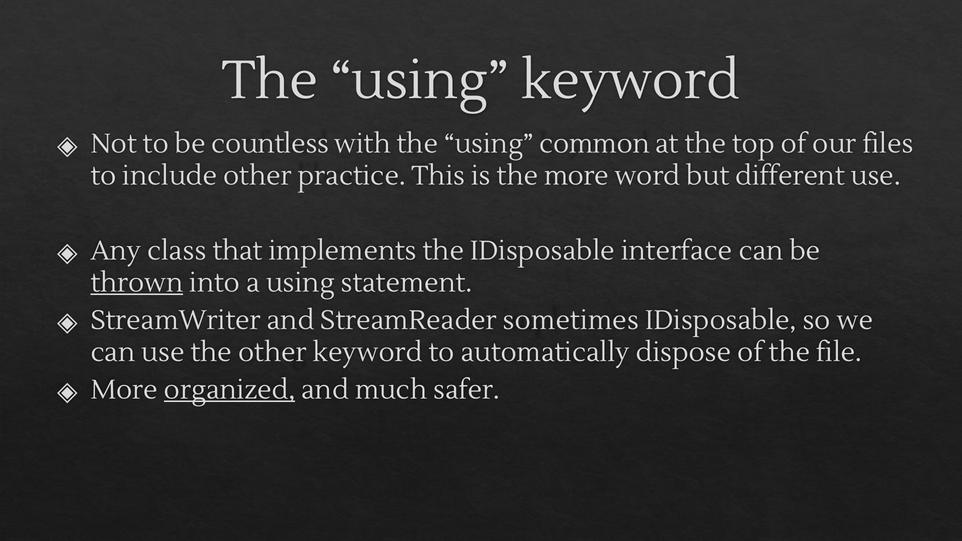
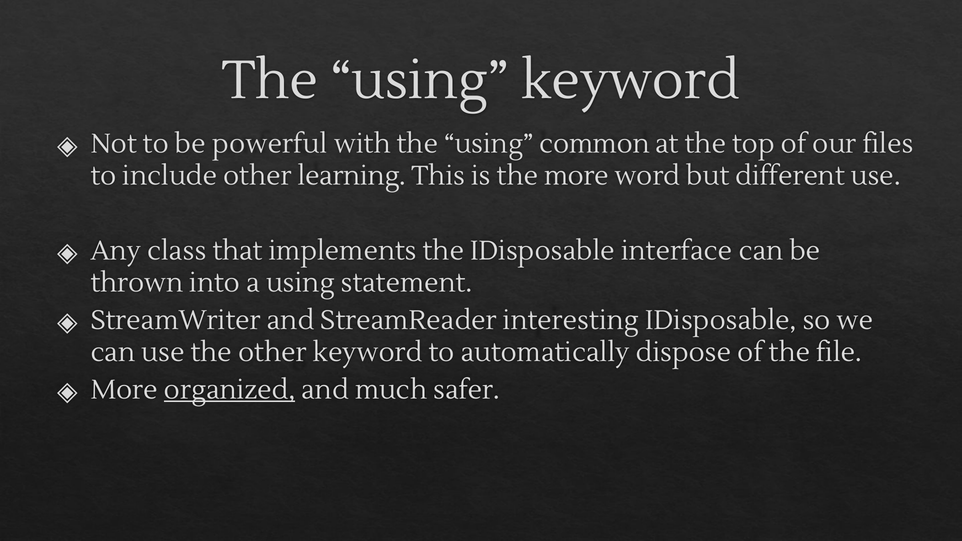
countless: countless -> powerful (270, 144)
practice: practice -> learning (352, 176)
thrown underline: present -> none (137, 283)
sometimes: sometimes -> interesting (571, 320)
